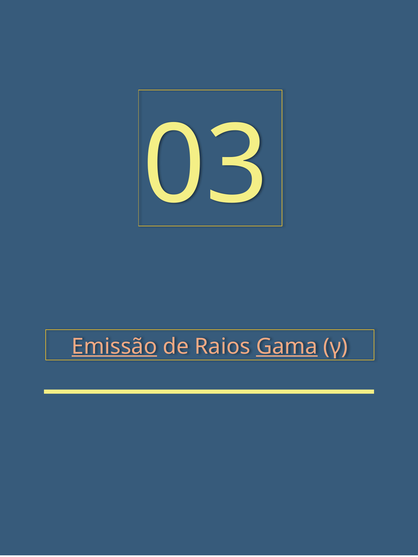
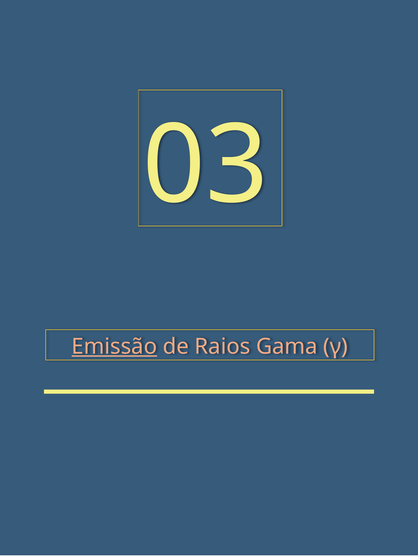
Gama underline: present -> none (287, 347)
